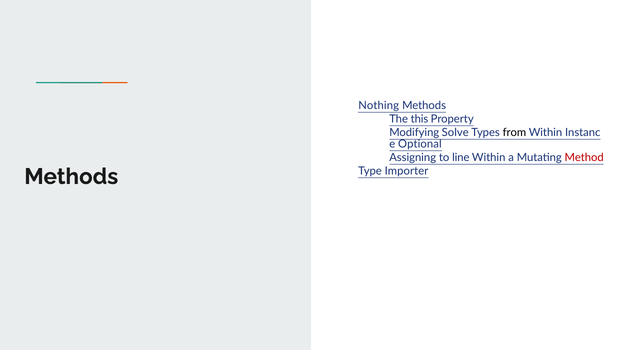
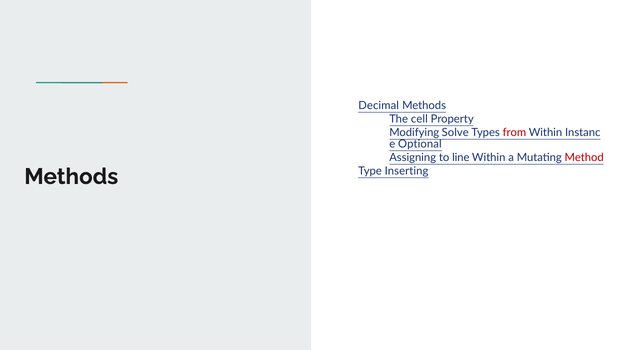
Nothing: Nothing -> Decimal (379, 106)
this: this -> cell (419, 119)
from colour: black -> red (514, 133)
Importer: Importer -> Inserting (407, 171)
